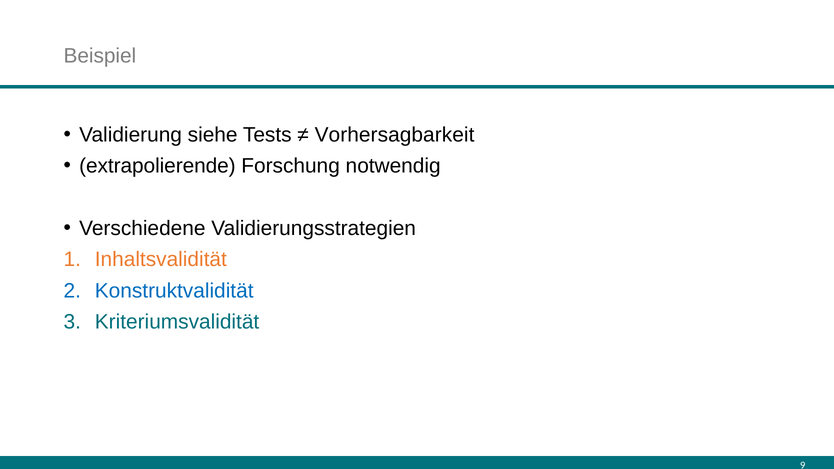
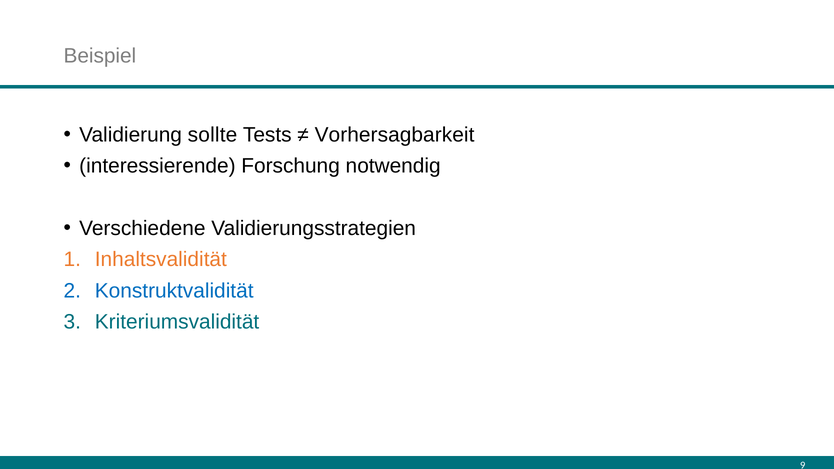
siehe: siehe -> sollte (213, 135)
extrapolierende: extrapolierende -> interessierende (157, 166)
